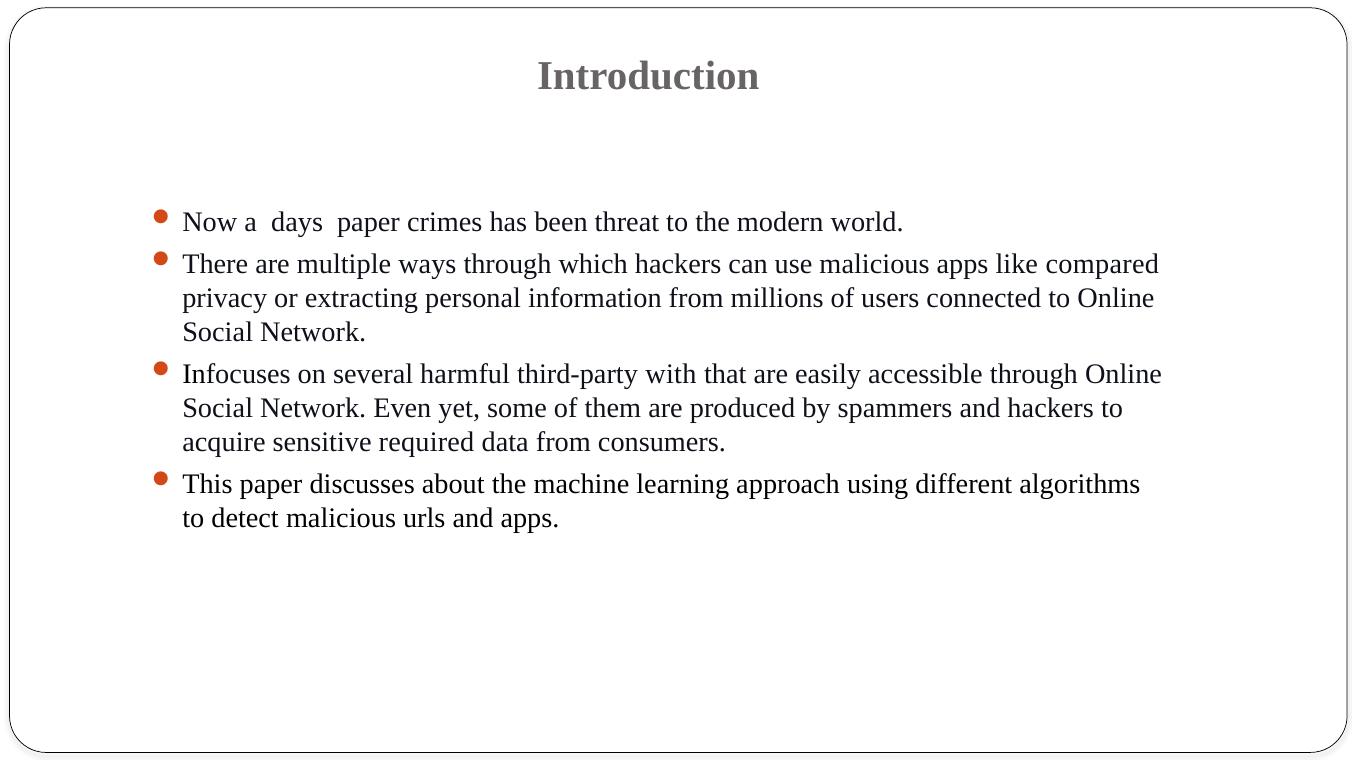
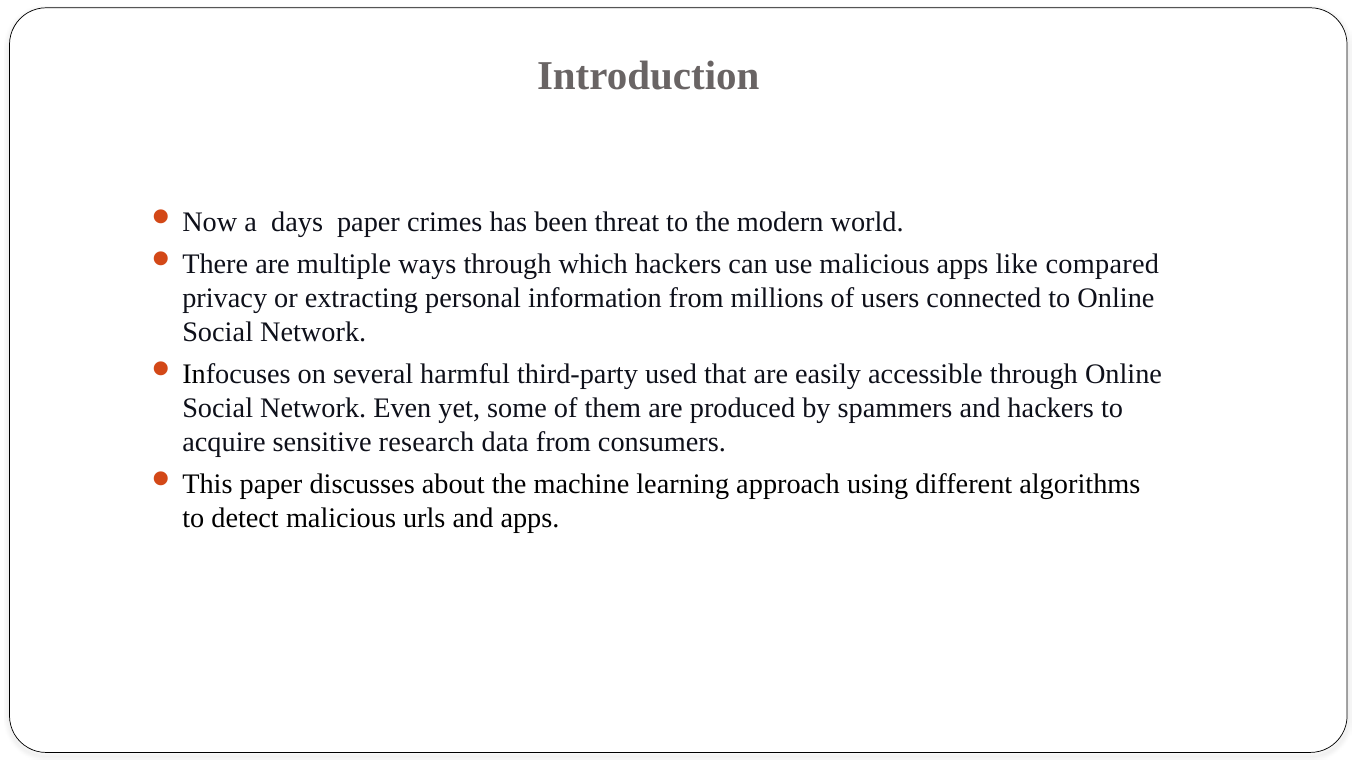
with: with -> used (671, 374)
required: required -> research (426, 442)
